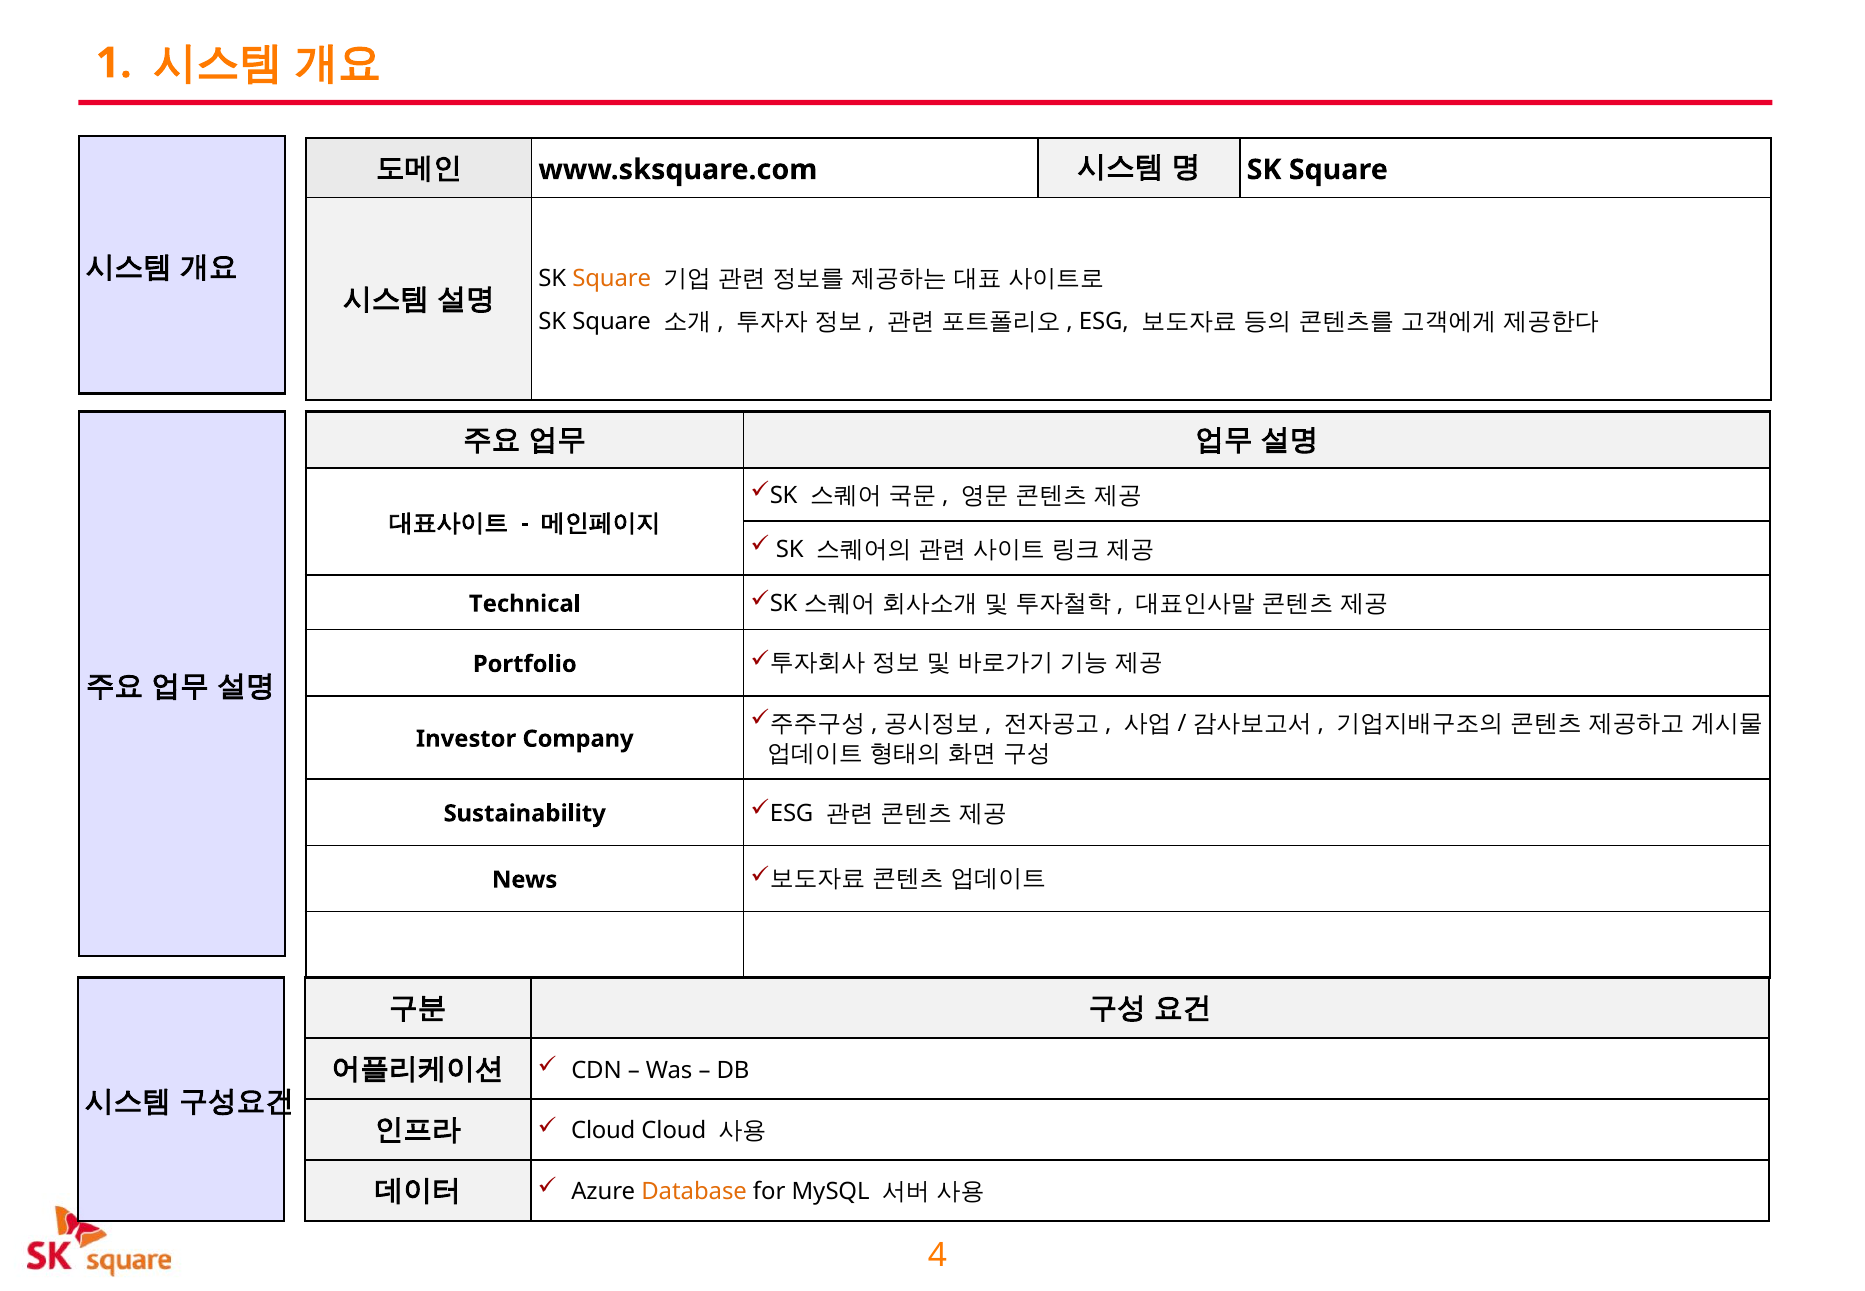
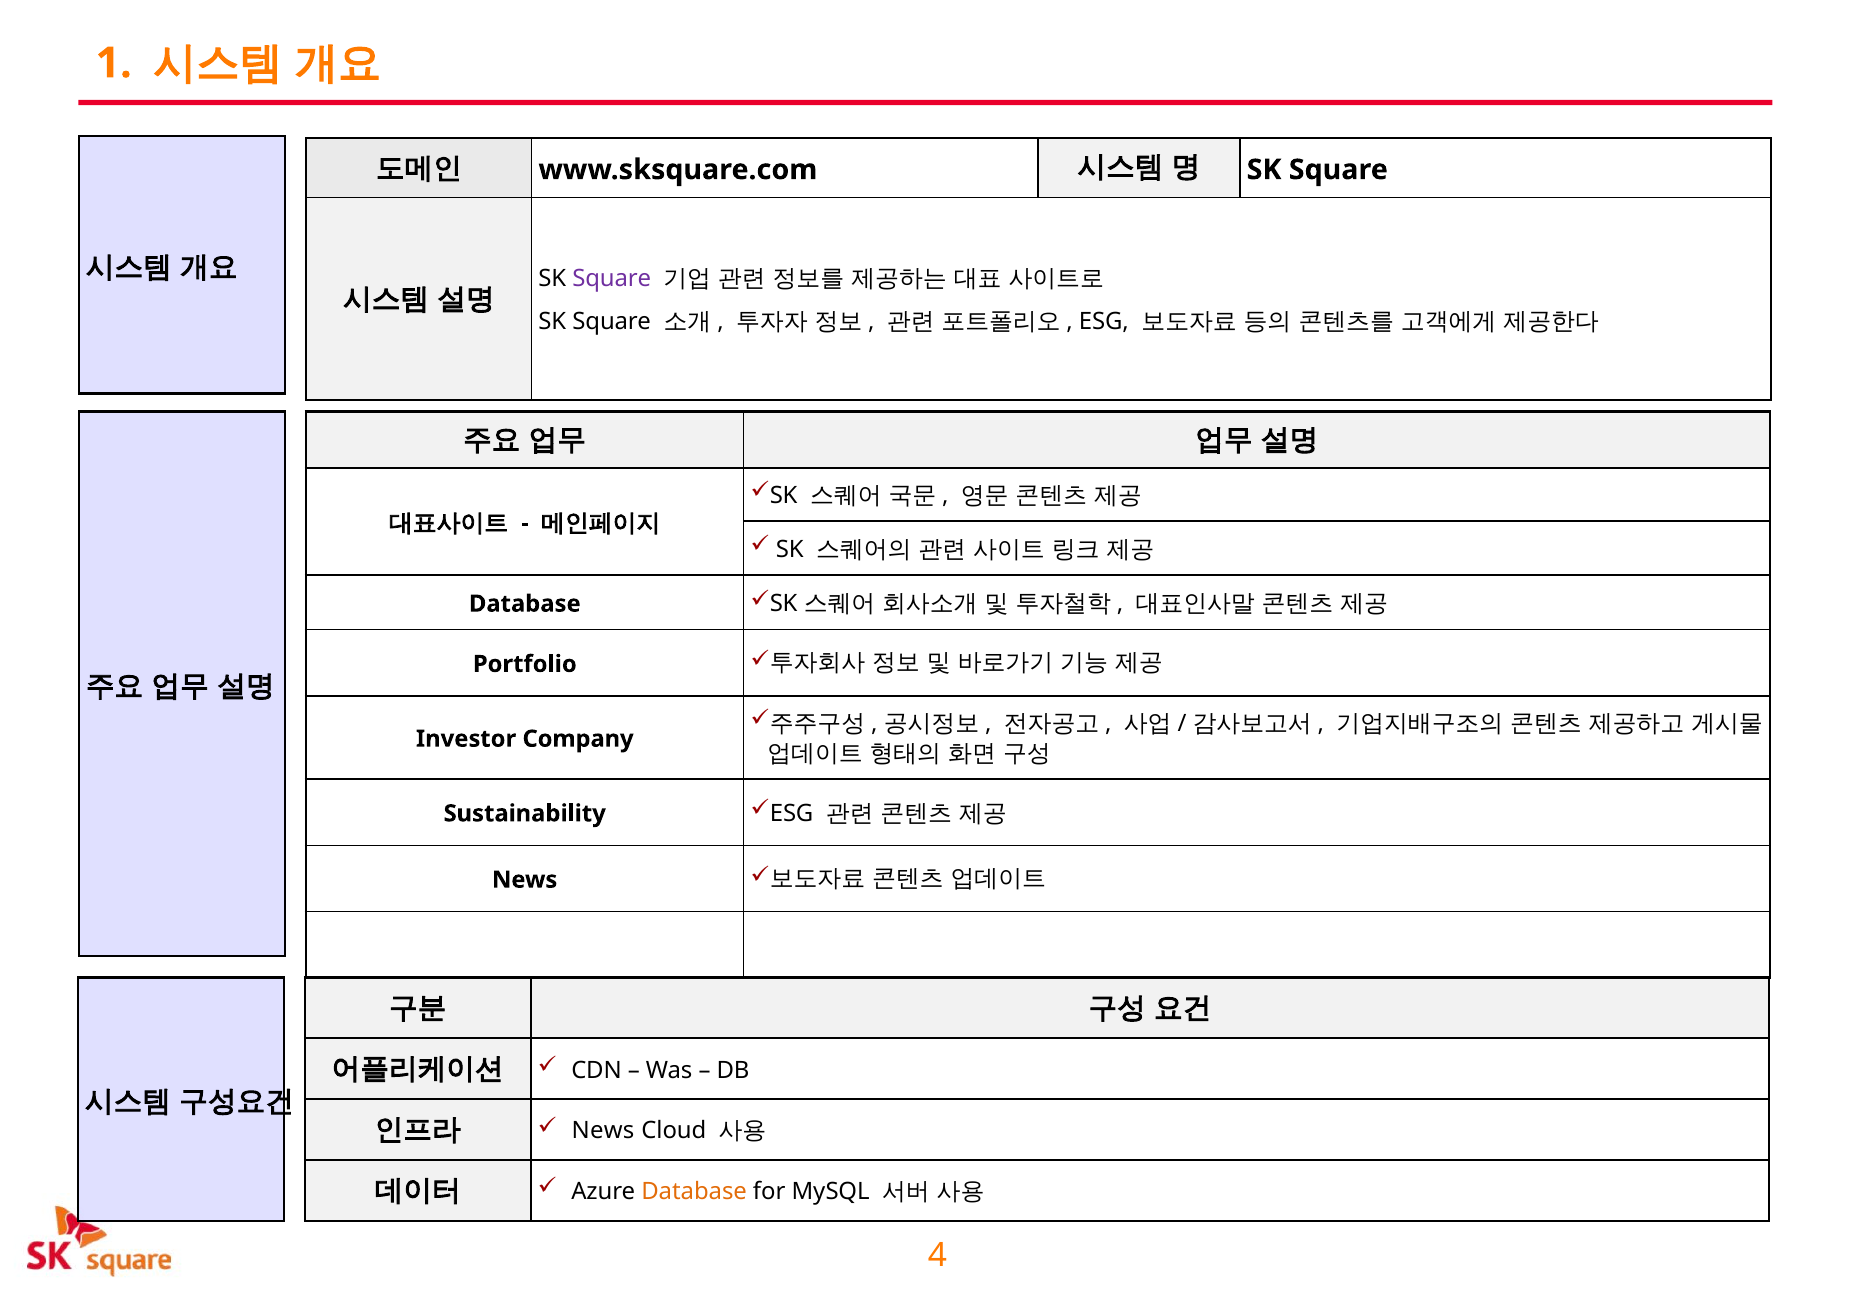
Square colour: orange -> purple (612, 278)
Technical: Technical -> Database (525, 604)
Cloud: Cloud -> News (603, 1131)
